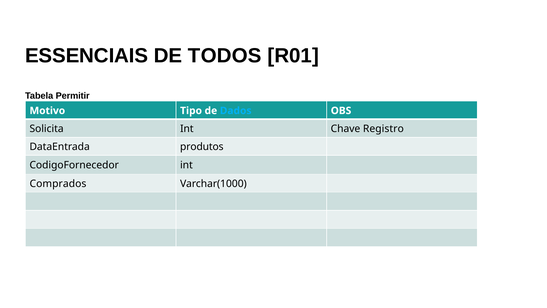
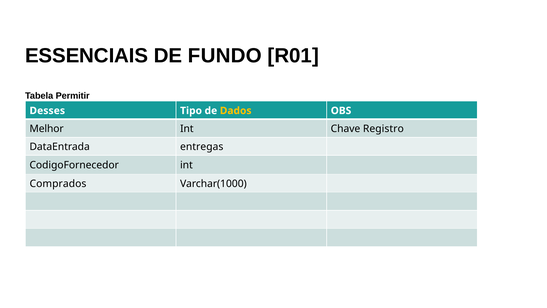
TODOS: TODOS -> FUNDO (225, 56)
Motivo: Motivo -> Desses (47, 111)
Dados colour: light blue -> yellow (236, 111)
Solicita: Solicita -> Melhor (47, 129)
produtos: produtos -> entregas (202, 147)
